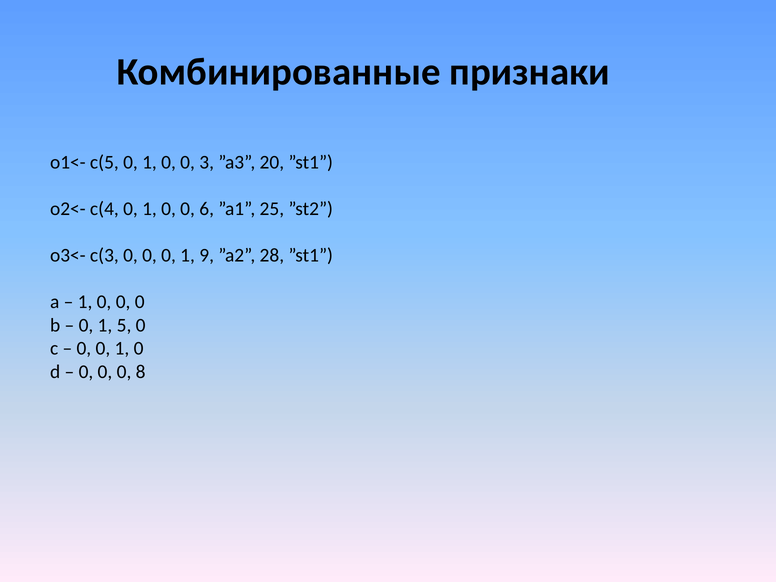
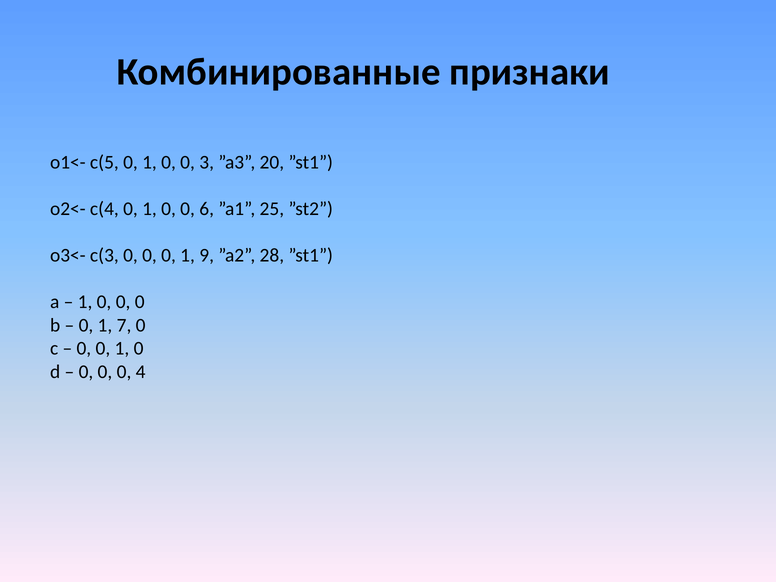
5: 5 -> 7 (124, 325)
8: 8 -> 4 (141, 372)
